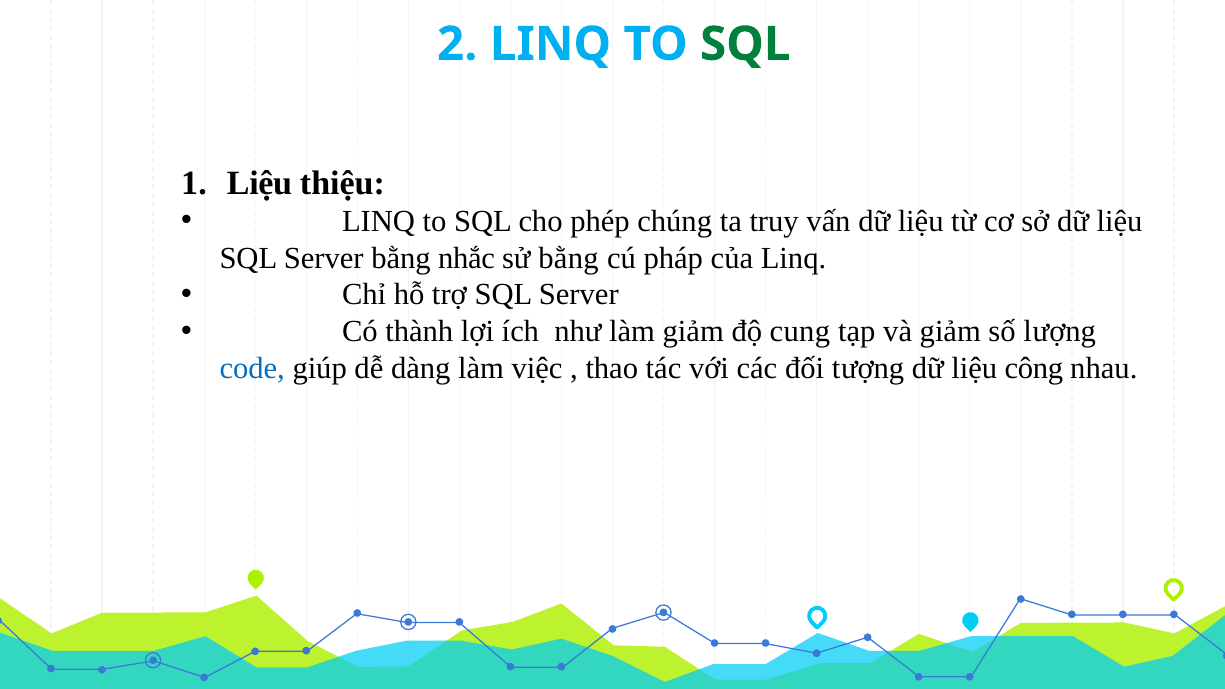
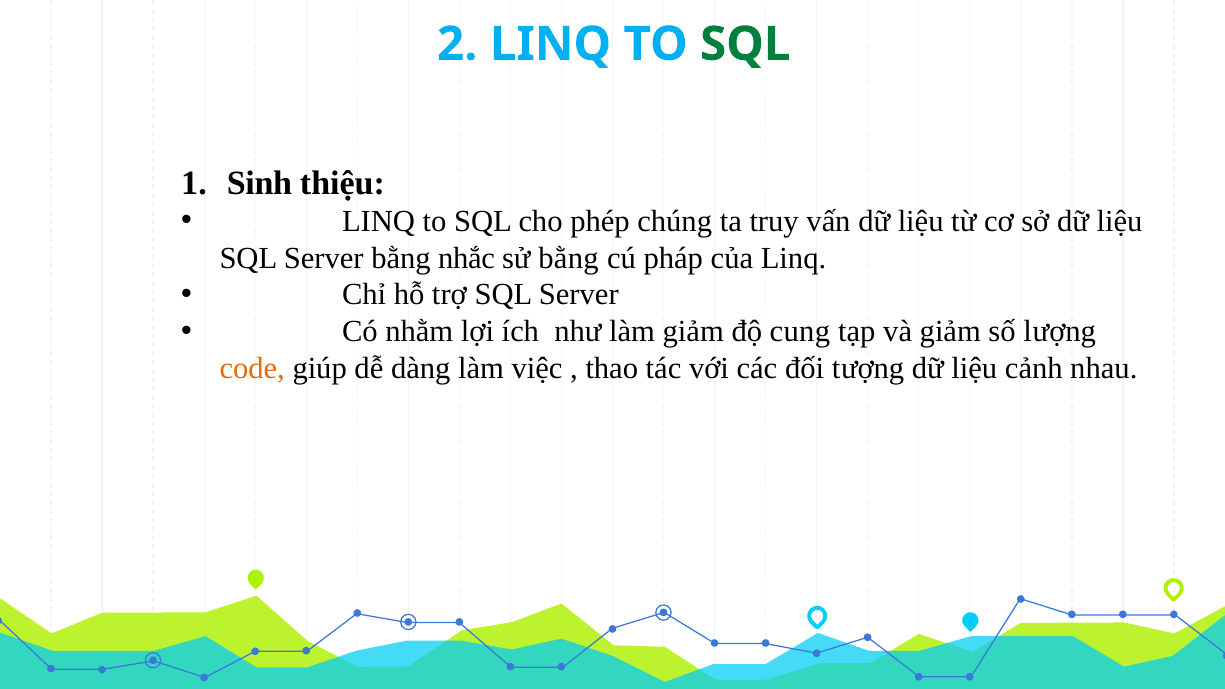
Liệu: Liệu -> Sinh (259, 183)
thành: thành -> nhằm (419, 332)
code colour: blue -> orange (252, 368)
công: công -> cảnh (1034, 368)
